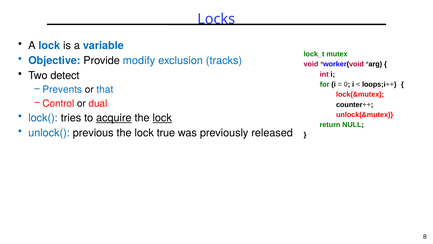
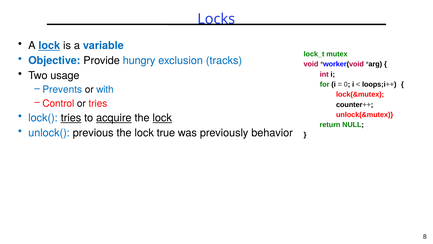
lock underline: none -> present (49, 45)
modify: modify -> hungry (139, 60)
detect: detect -> usage (65, 75)
that: that -> with (105, 90)
or dual: dual -> tries (98, 103)
tries underline: none -> present (71, 118)
released: released -> behavior (272, 133)
